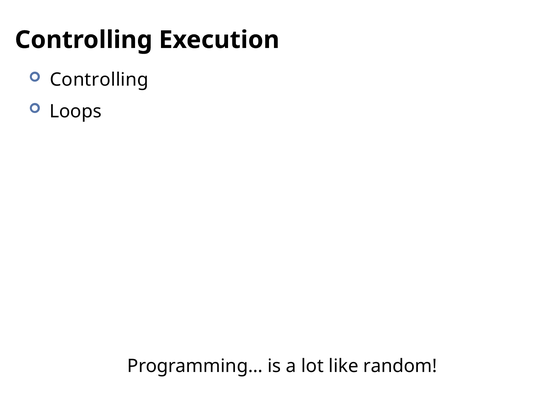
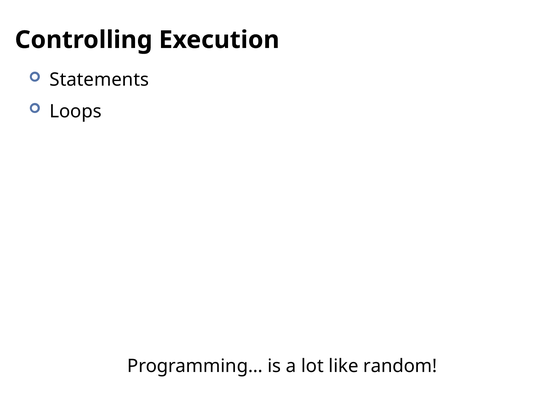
Controlling: Controlling -> Statements (99, 80)
